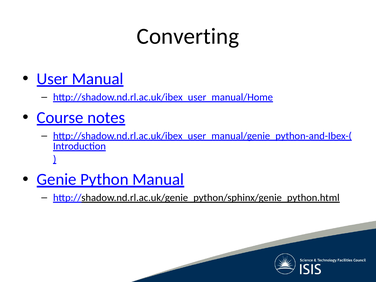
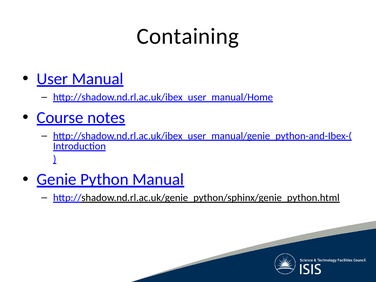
Converting: Converting -> Containing (188, 36)
